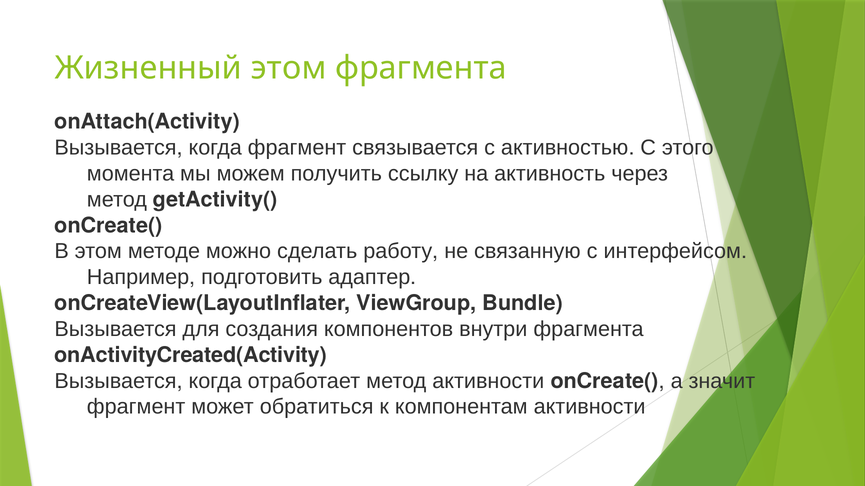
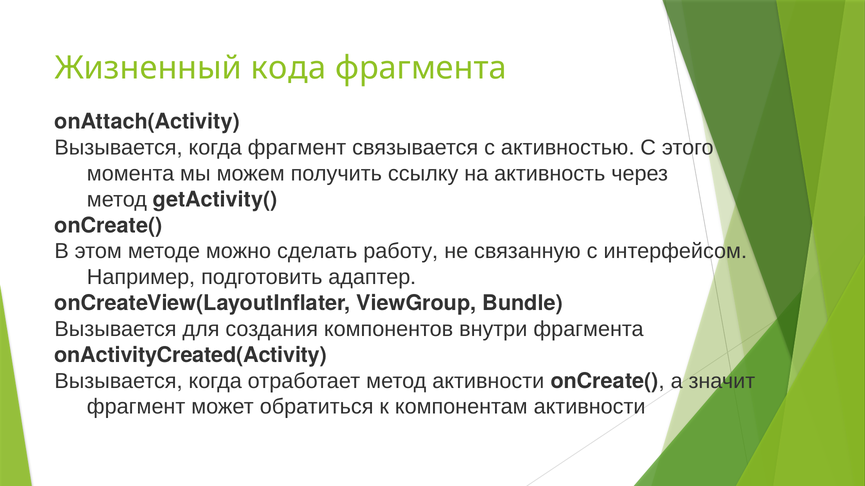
Жизненный этом: этом -> кода (289, 68)
